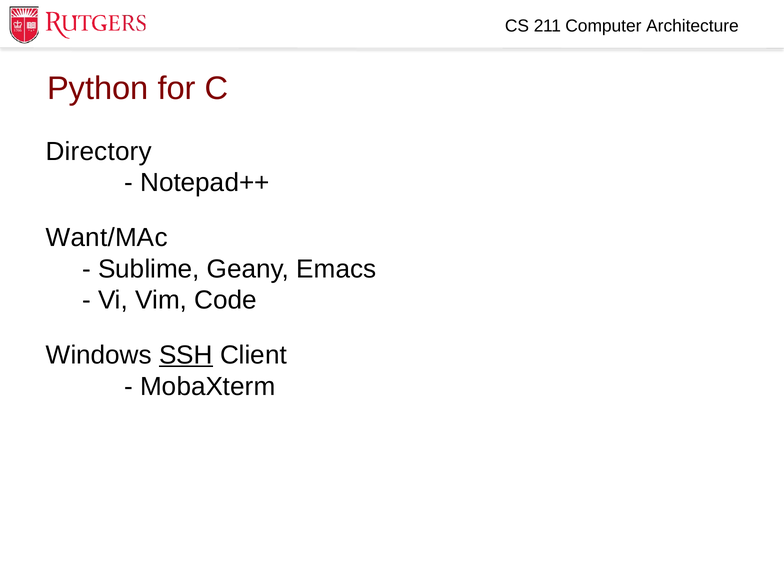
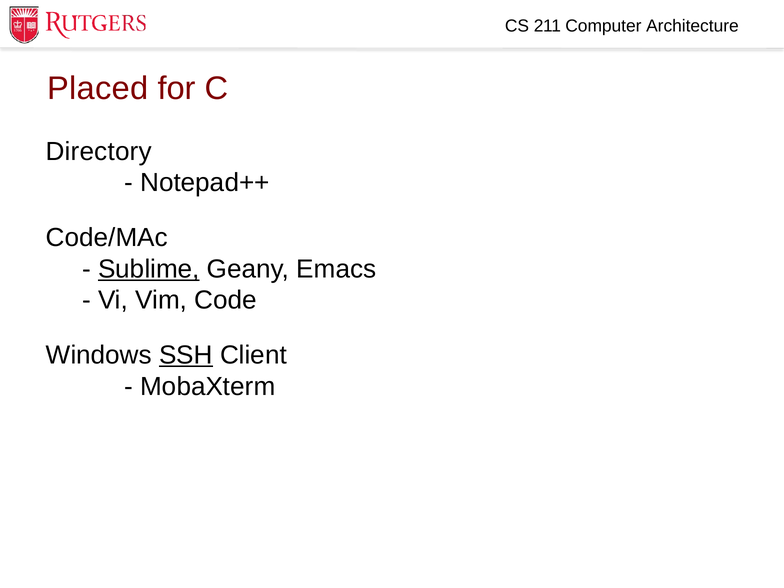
Python: Python -> Placed (98, 88)
Want/MAc: Want/MAc -> Code/MAc (107, 238)
Sublime underline: none -> present (149, 269)
